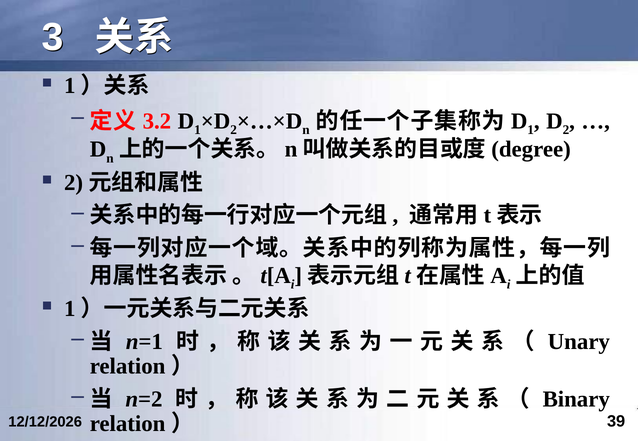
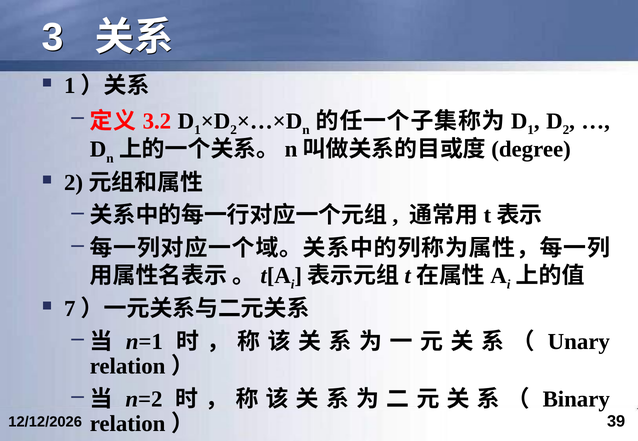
1: 1 -> 7 (70, 309)
